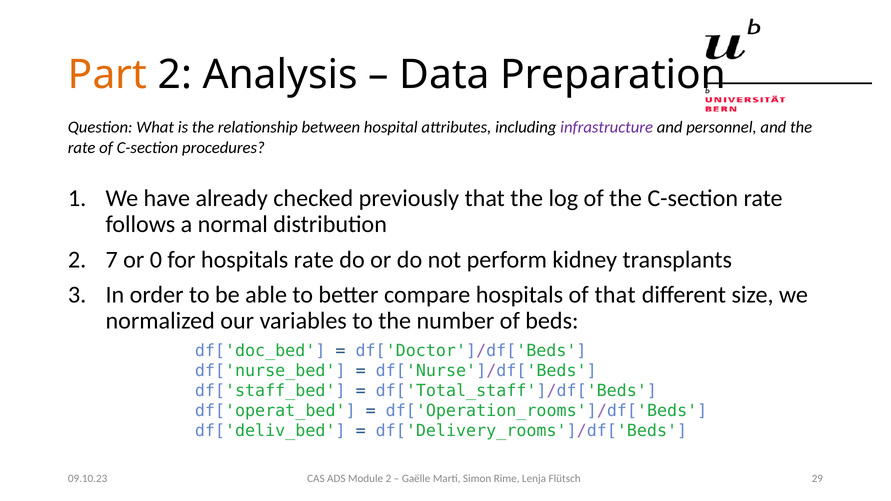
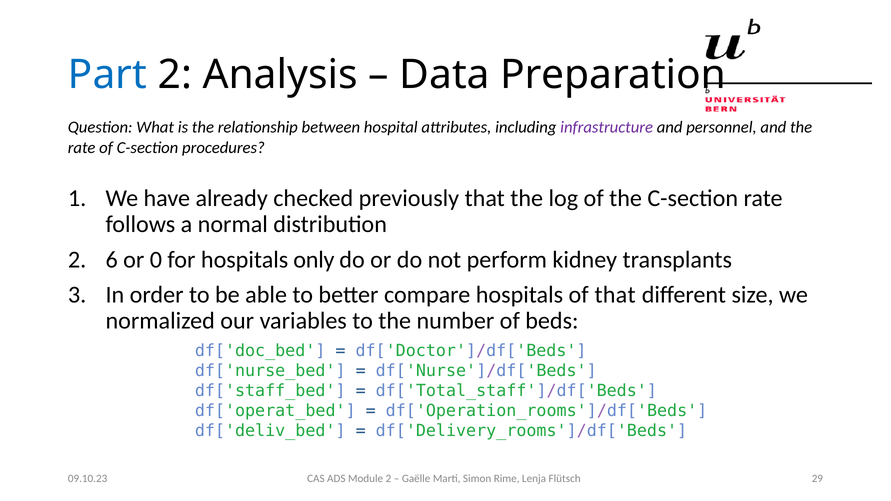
Part colour: orange -> blue (108, 75)
7: 7 -> 6 (112, 260)
hospitals rate: rate -> only (314, 260)
